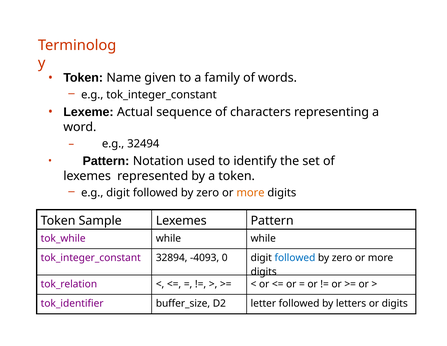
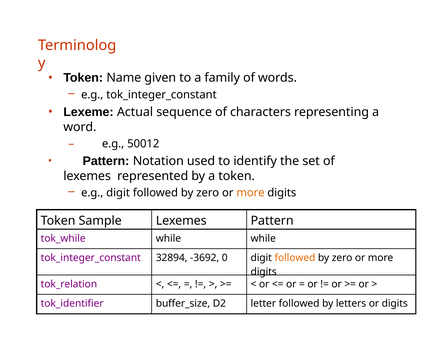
32494: 32494 -> 50012 (143, 144)
-4093: -4093 -> -3692 (205, 257)
followed colour: blue -> orange (295, 257)
